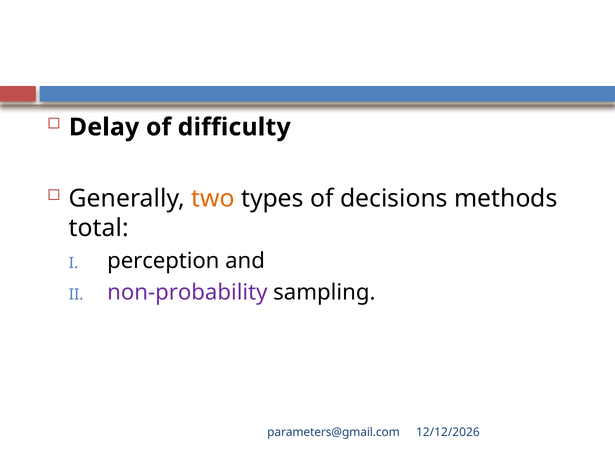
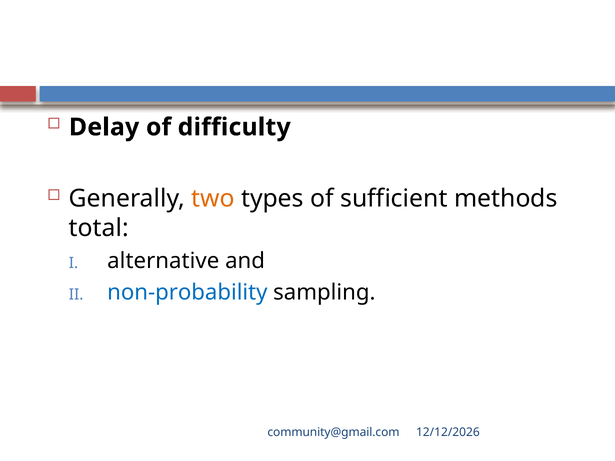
decisions: decisions -> sufficient (394, 199)
perception: perception -> alternative (163, 261)
non-probability colour: purple -> blue (187, 292)
parameters@gmail.com: parameters@gmail.com -> community@gmail.com (333, 432)
